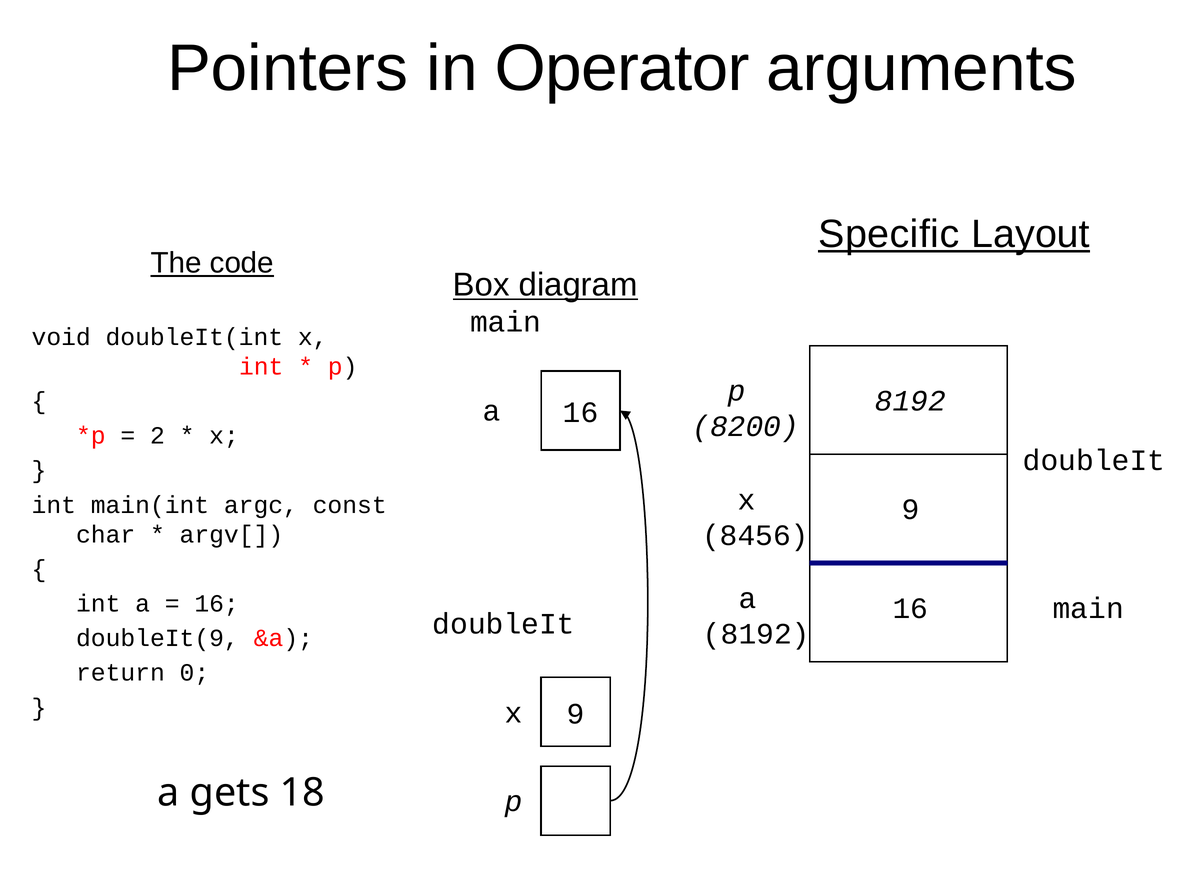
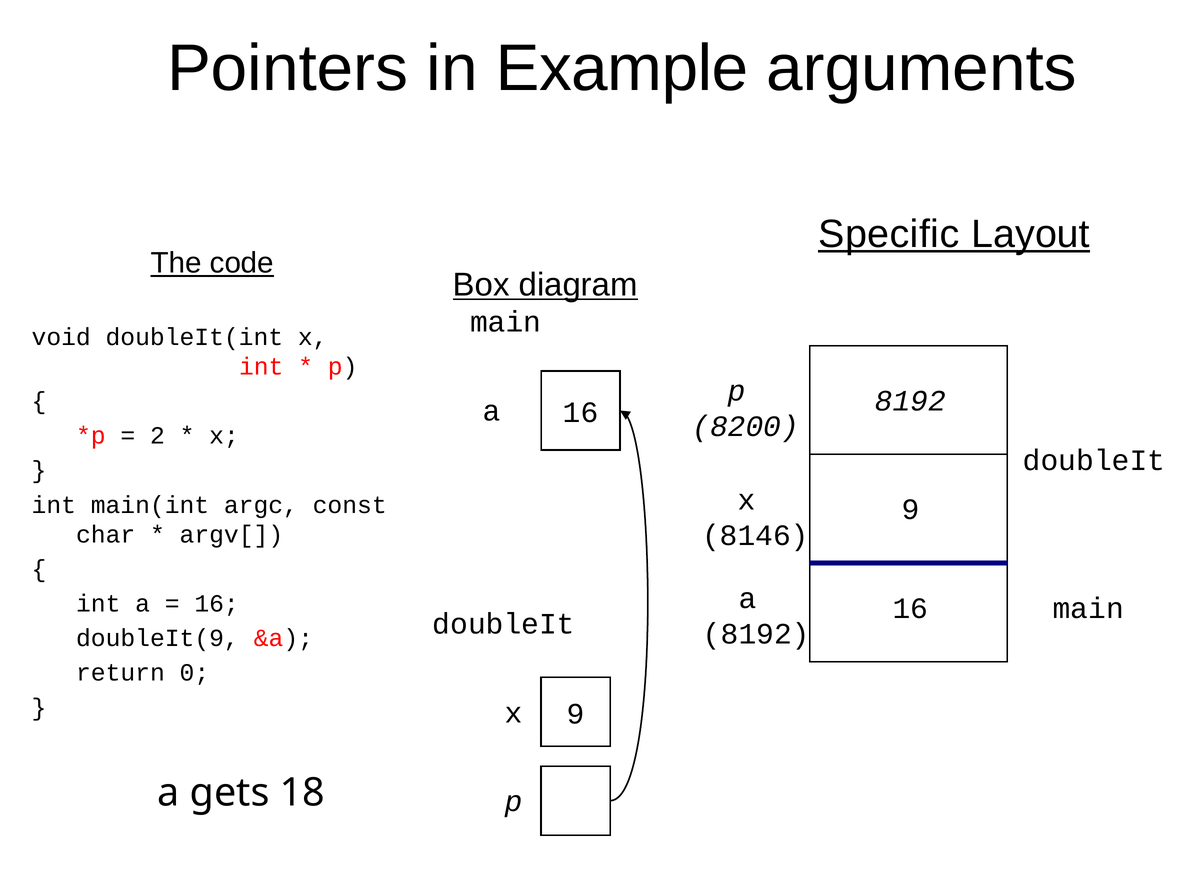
Operator: Operator -> Example (622, 69)
8456: 8456 -> 8146 (755, 535)
